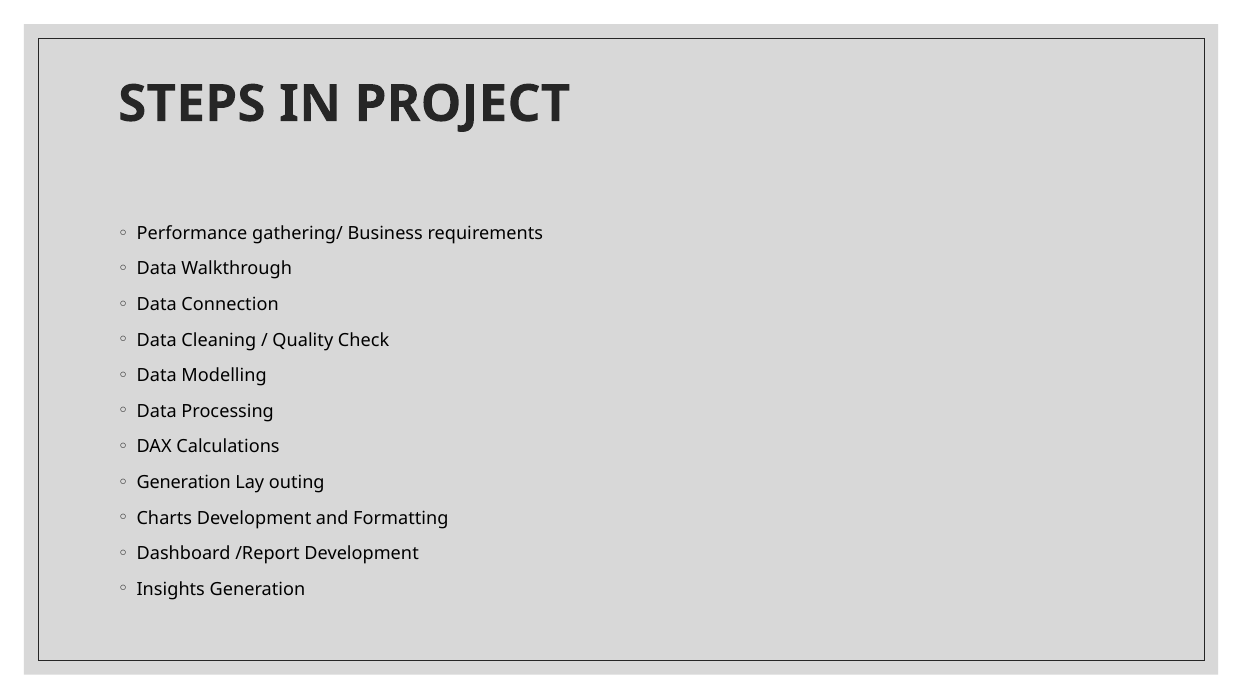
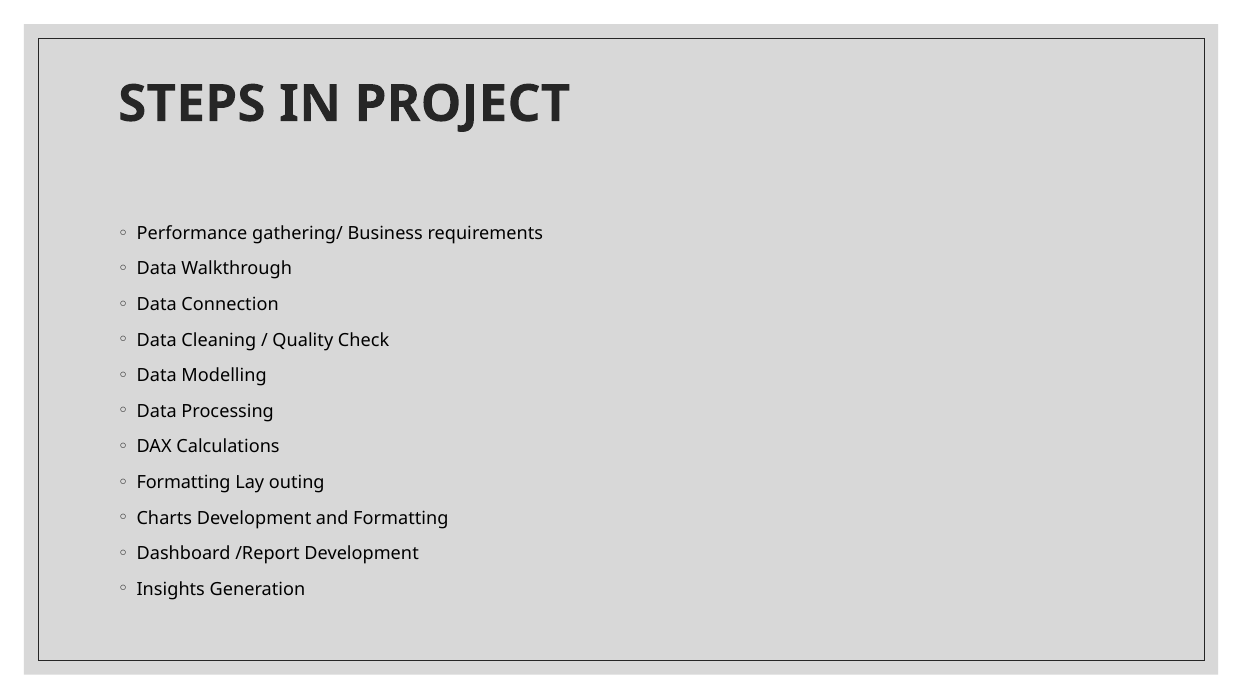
Generation: Generation -> Formatting (184, 482)
